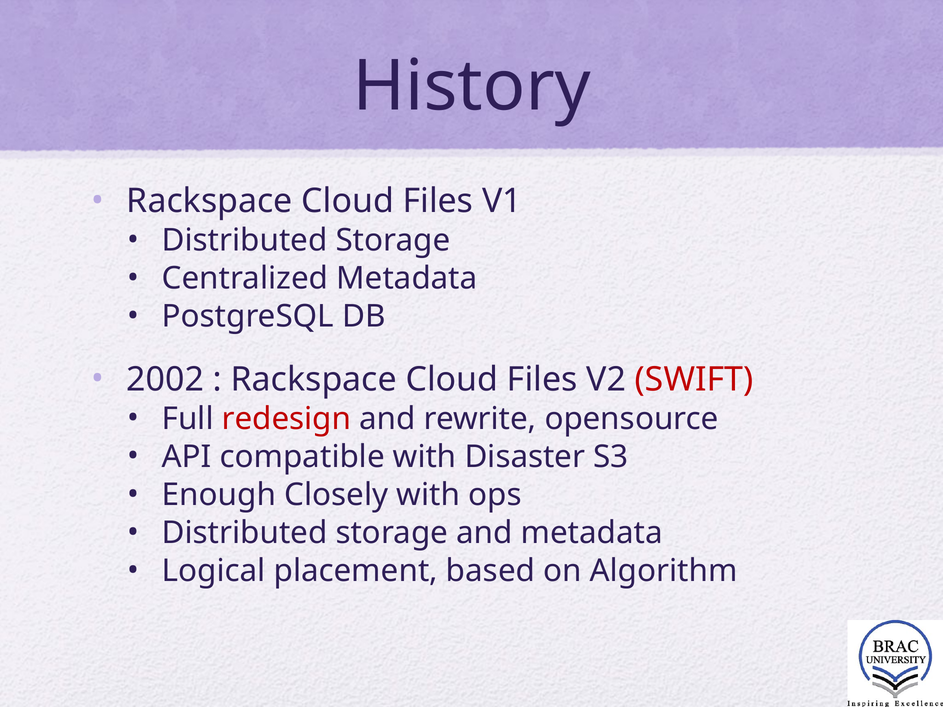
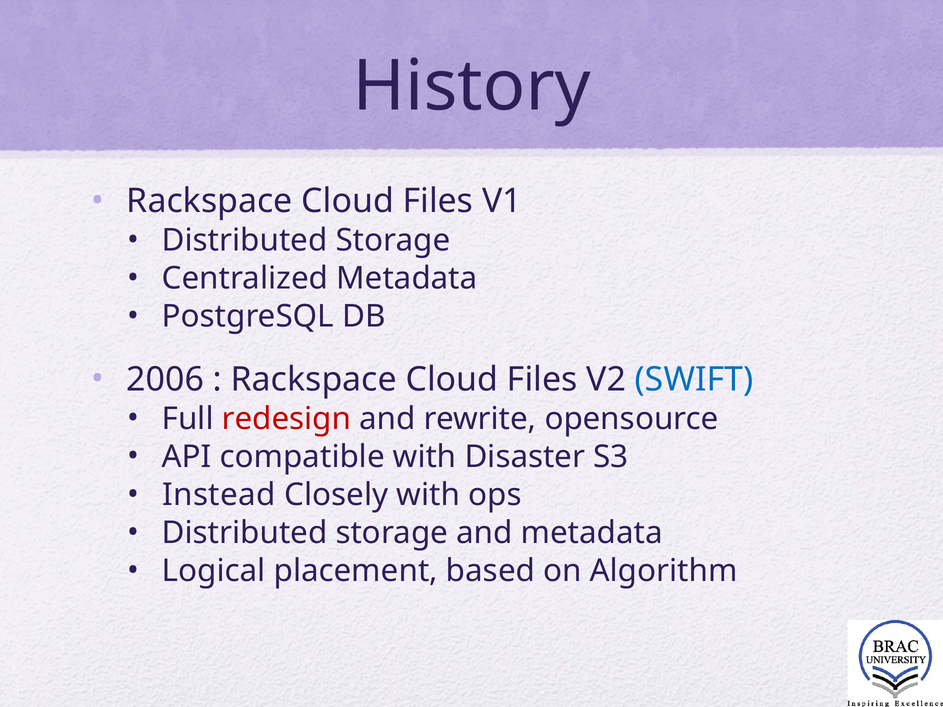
2002: 2002 -> 2006 (165, 379)
SWIFT colour: red -> blue (694, 379)
Enough: Enough -> Instead (219, 495)
